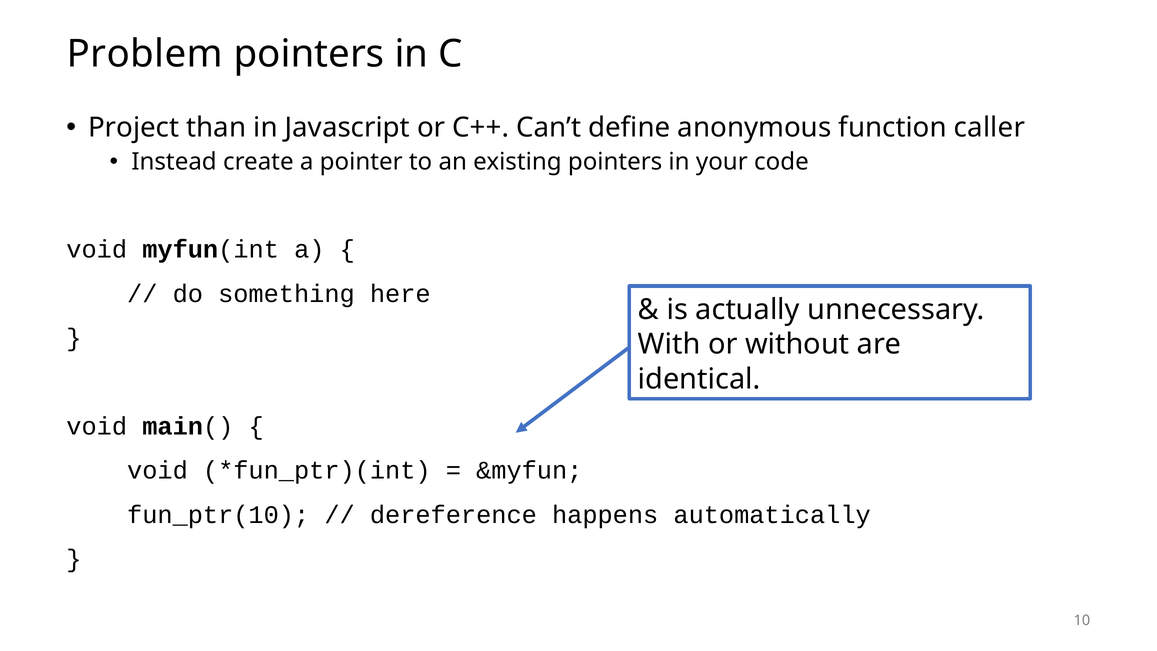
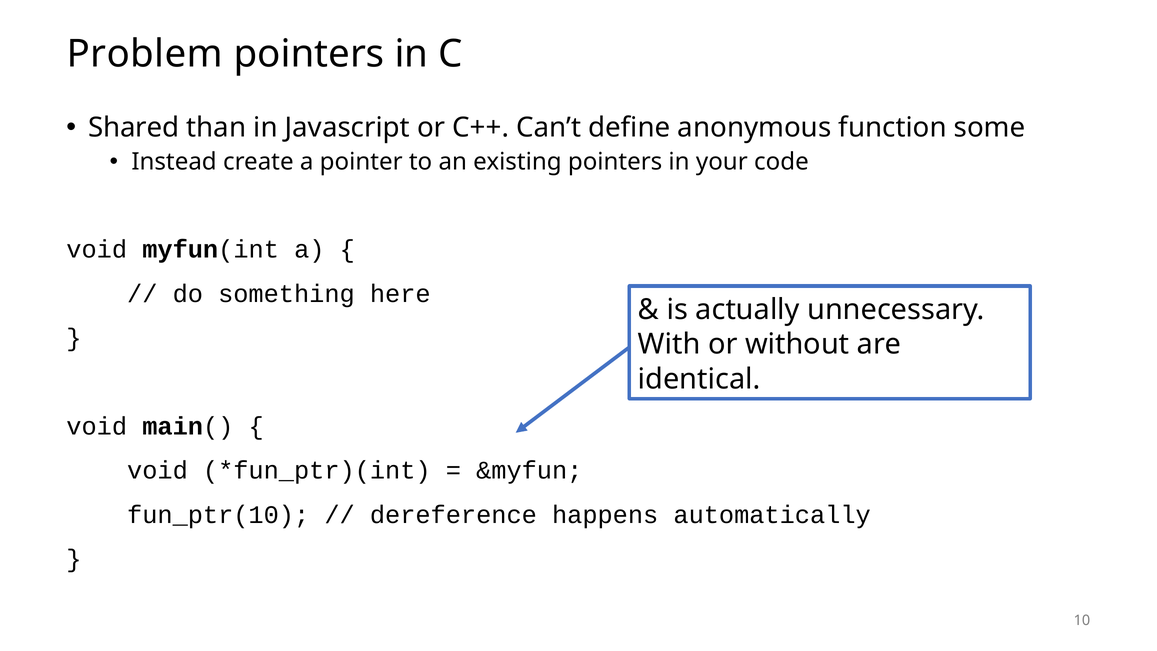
Project: Project -> Shared (134, 128)
caller: caller -> some (990, 128)
